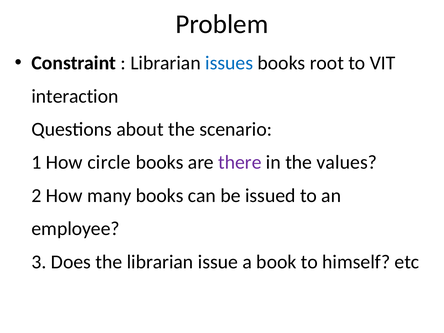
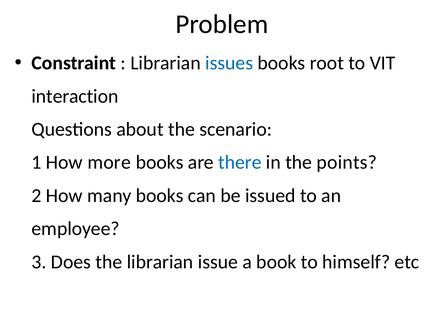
circle: circle -> more (109, 162)
there colour: purple -> blue (240, 162)
values: values -> points (347, 162)
